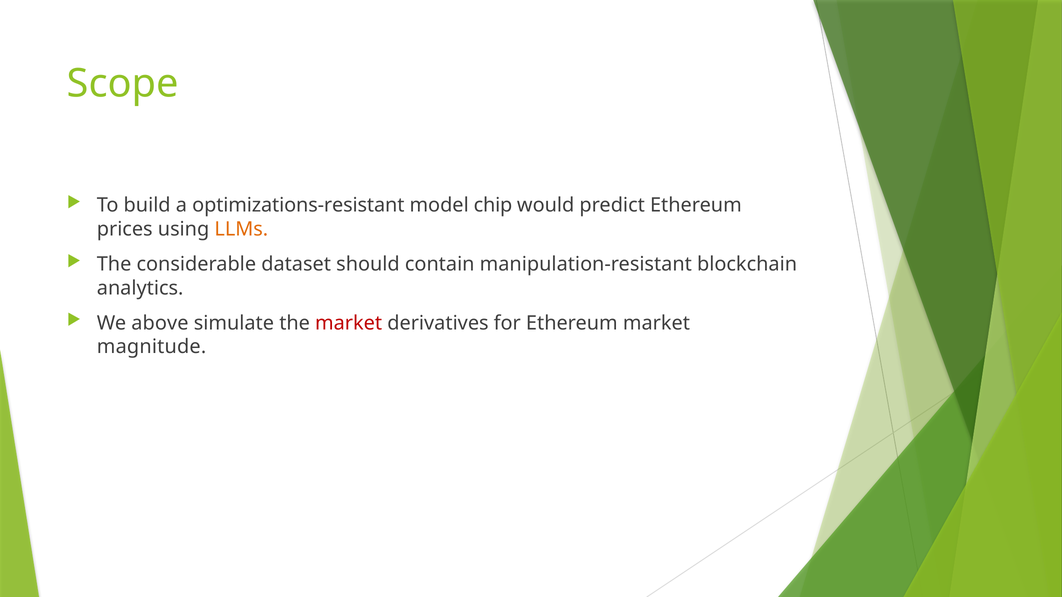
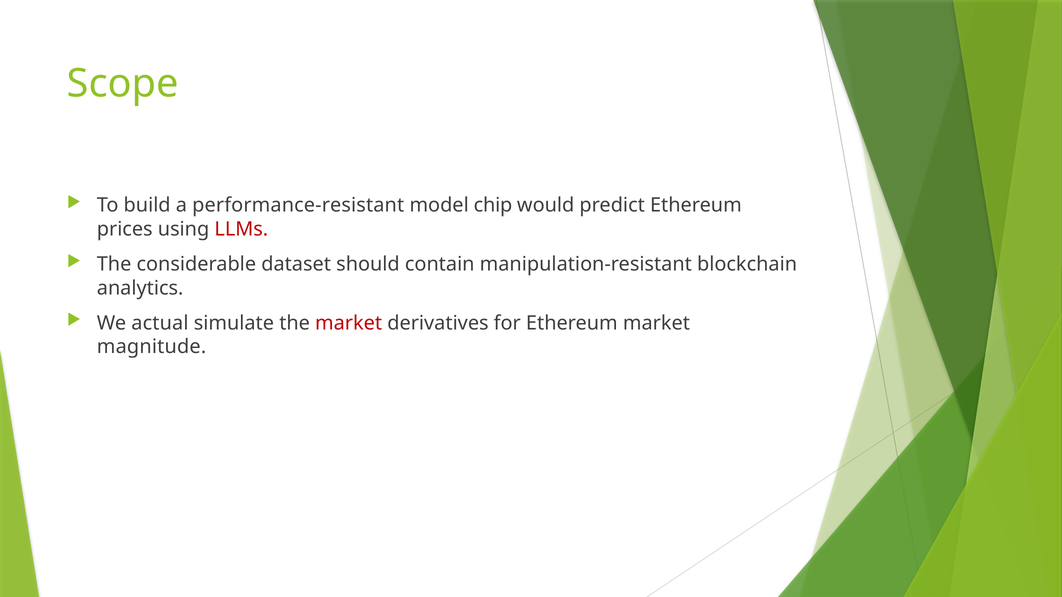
optimizations-resistant: optimizations-resistant -> performance-resistant (298, 206)
LLMs colour: orange -> red (241, 229)
above: above -> actual (160, 323)
